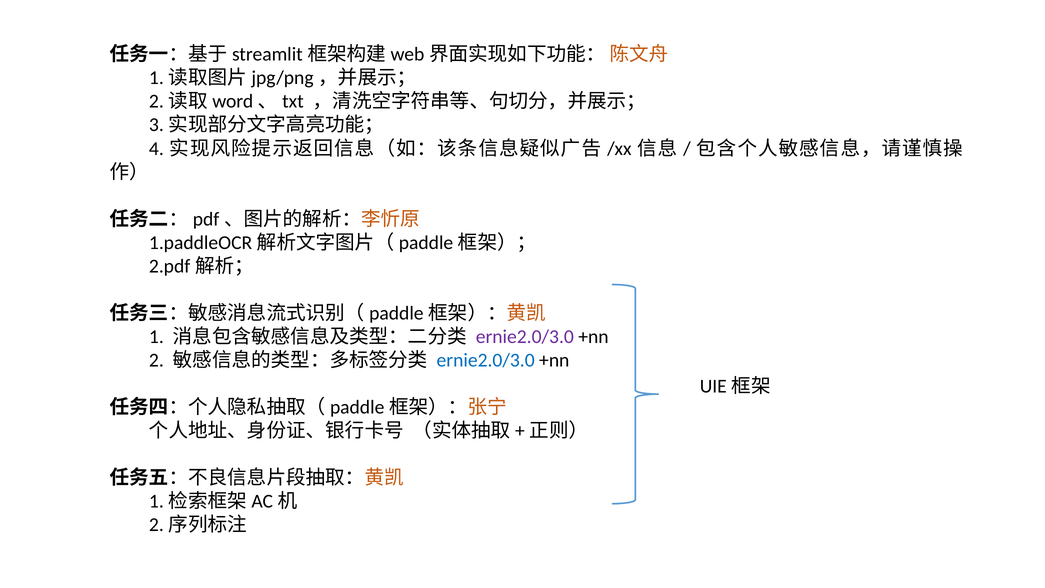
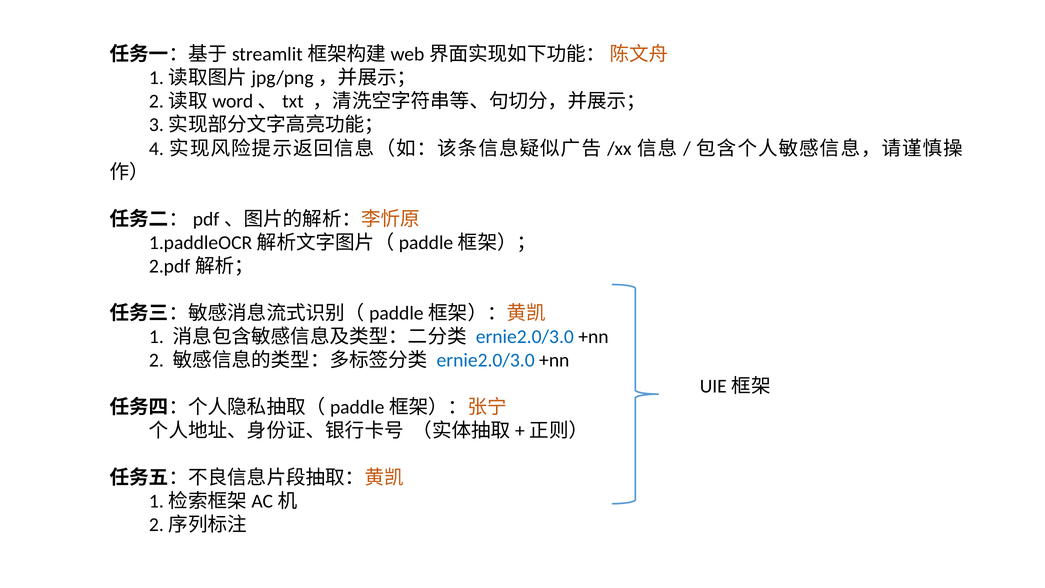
ernie2.0/3.0 colour: purple -> blue (525, 337)
